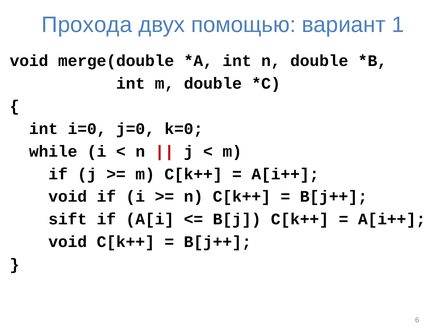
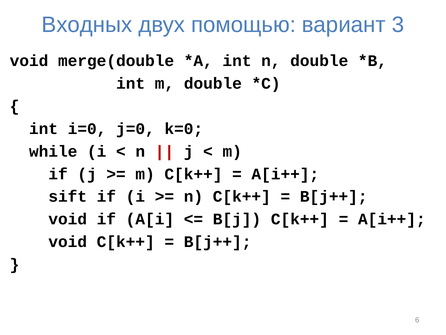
Прохода: Прохода -> Входных (87, 25)
1: 1 -> 3 (398, 25)
void: void -> sift (68, 196)
sift: sift -> void (68, 219)
